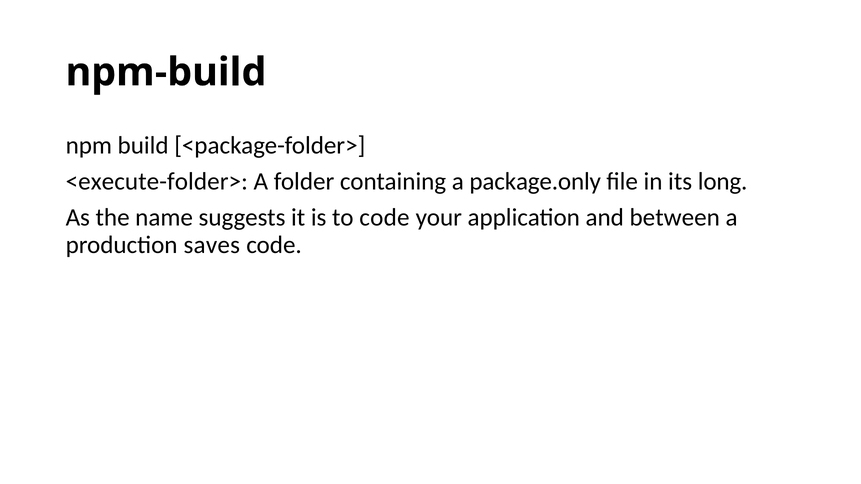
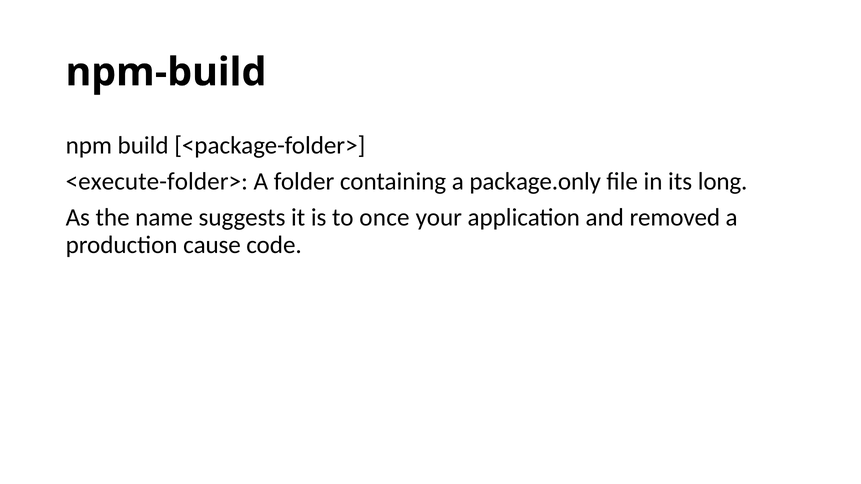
to code: code -> once (384, 218)
between: between -> removed (675, 218)
saves: saves -> cause (212, 245)
